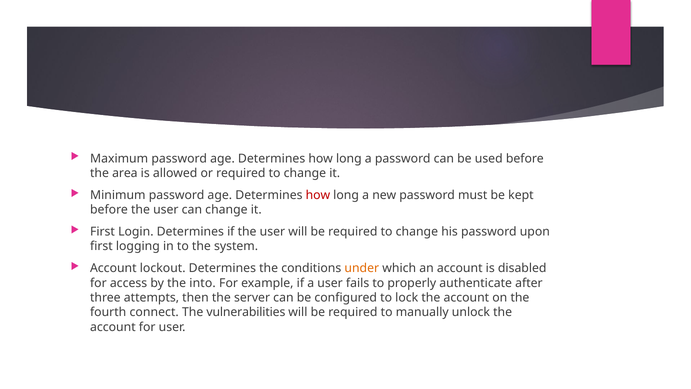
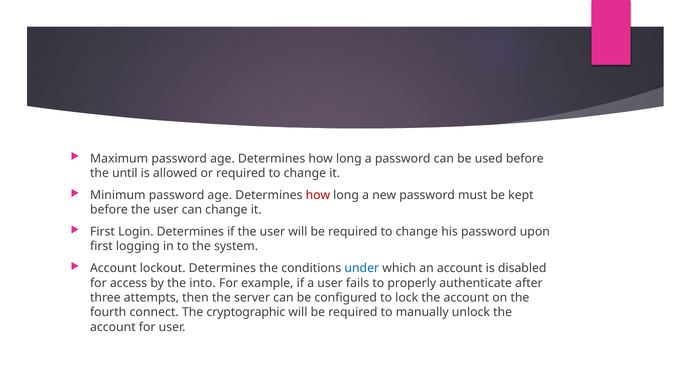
area: area -> until (125, 173)
under colour: orange -> blue (362, 268)
vulnerabilities: vulnerabilities -> cryptographic (246, 312)
